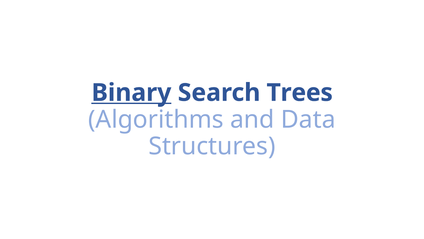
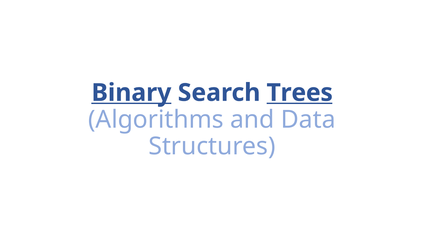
Trees underline: none -> present (300, 93)
